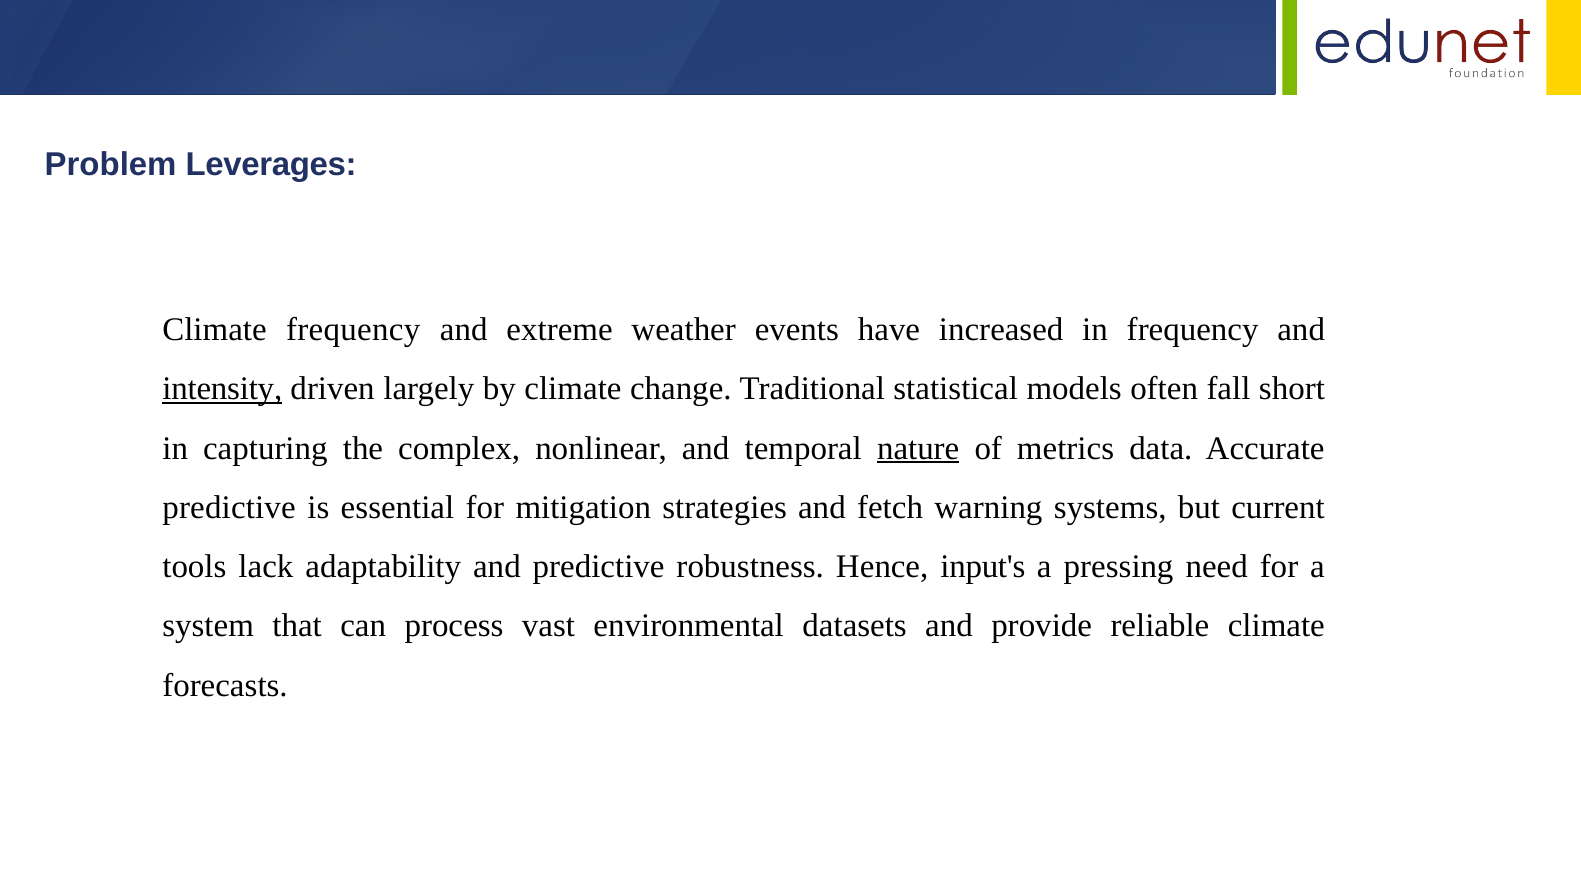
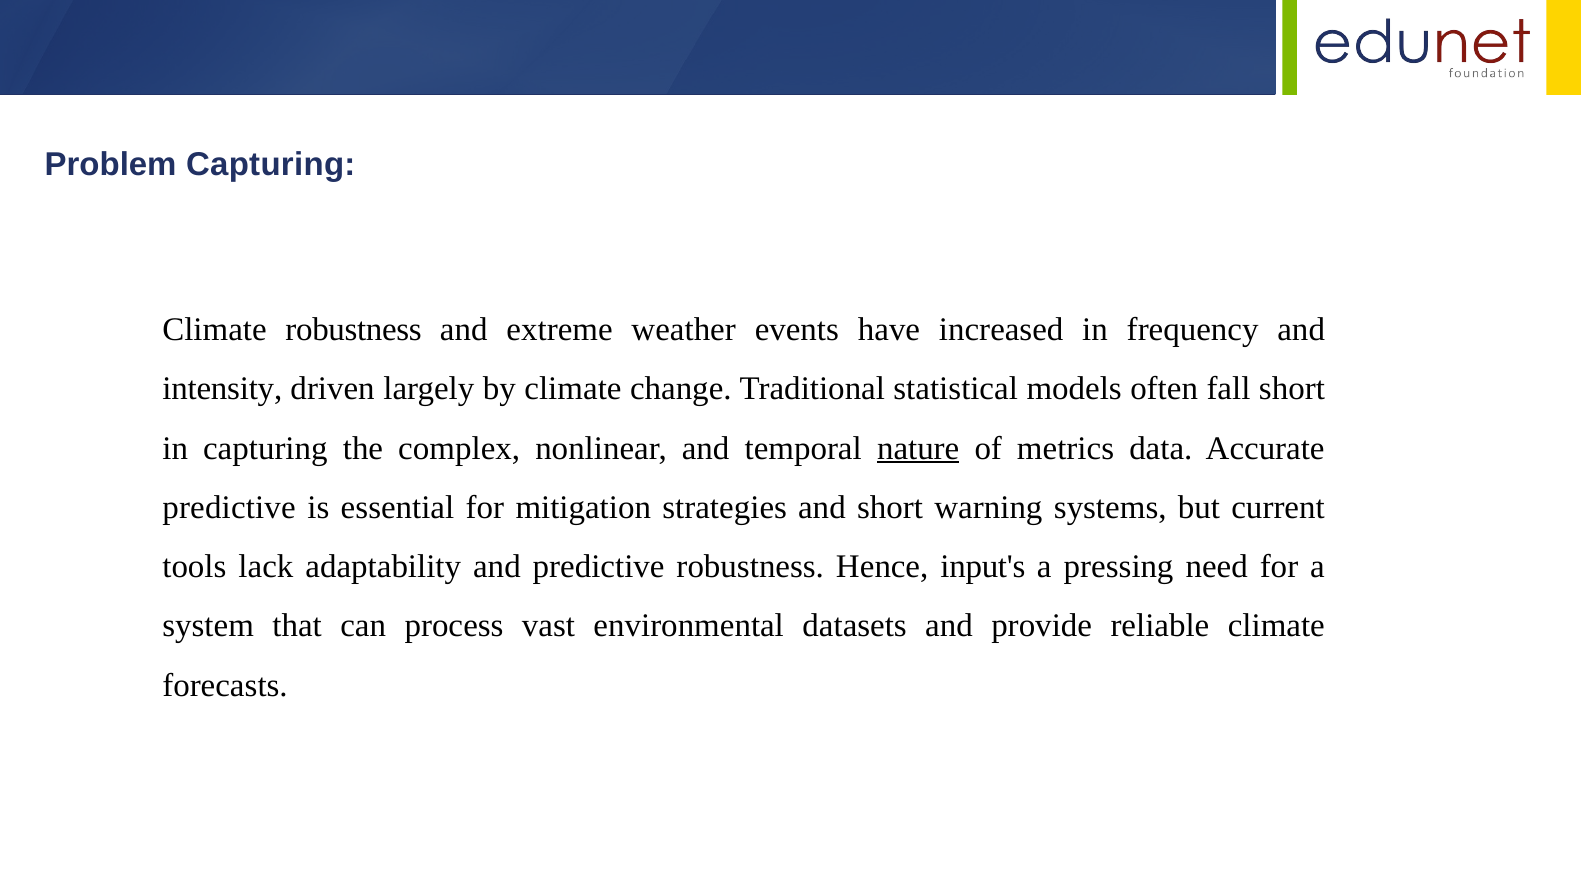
Problem Leverages: Leverages -> Capturing (271, 165)
Climate frequency: frequency -> robustness (354, 330)
intensity underline: present -> none (222, 389)
and fetch: fetch -> short (890, 508)
